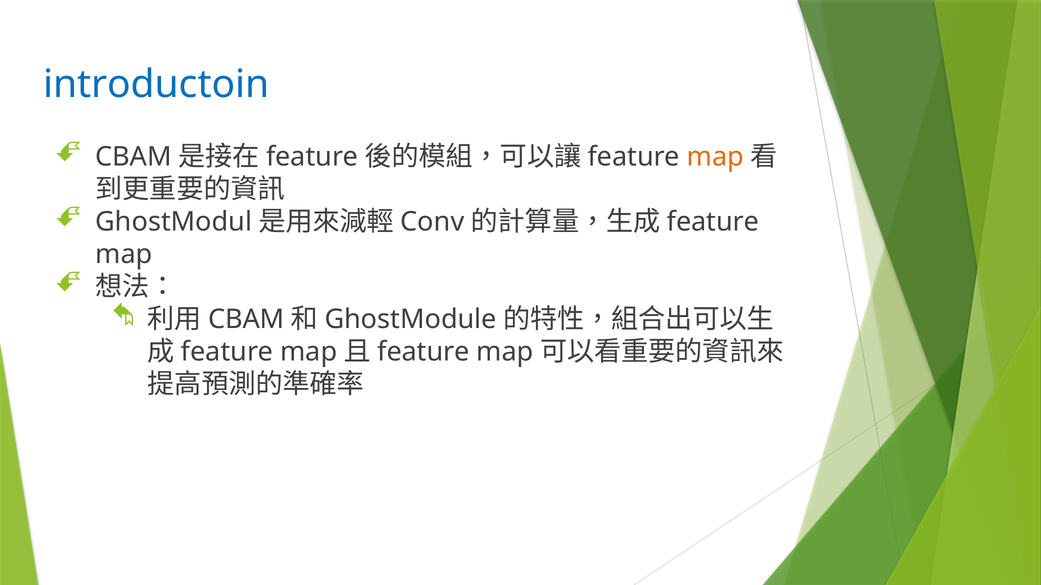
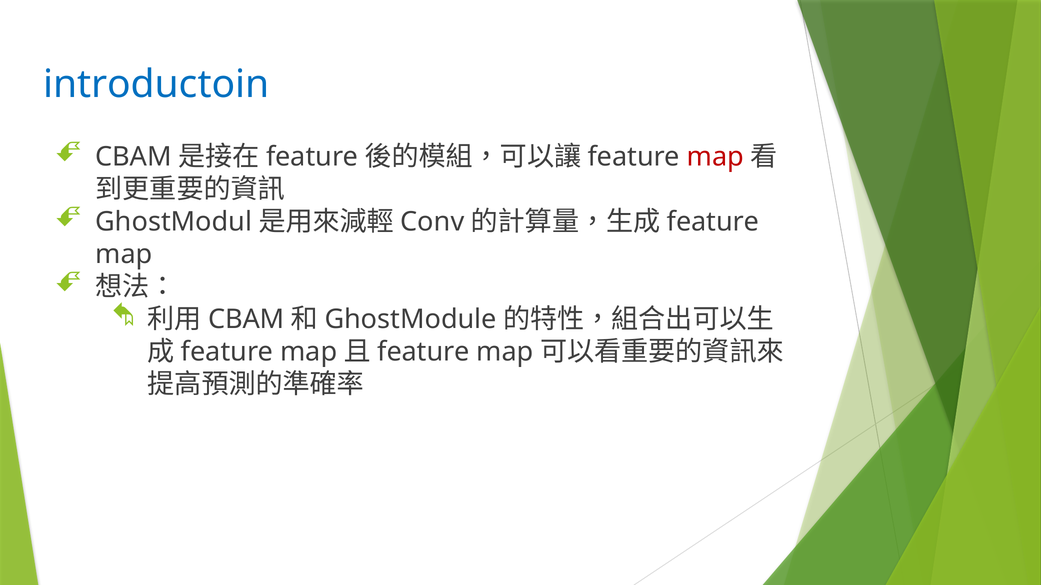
map colour: orange -> red (715, 157)
